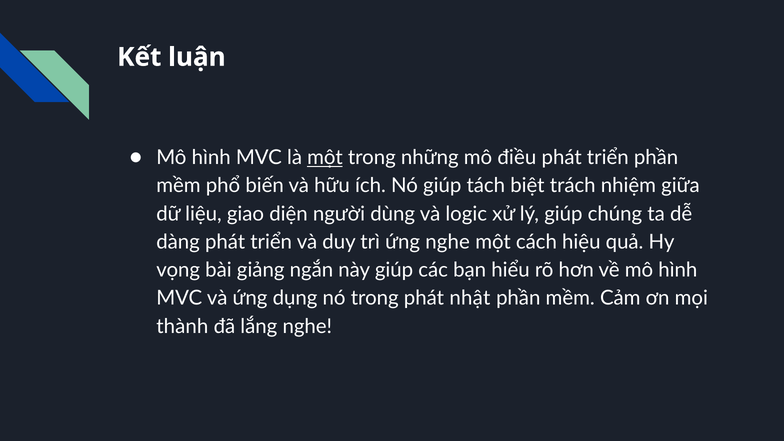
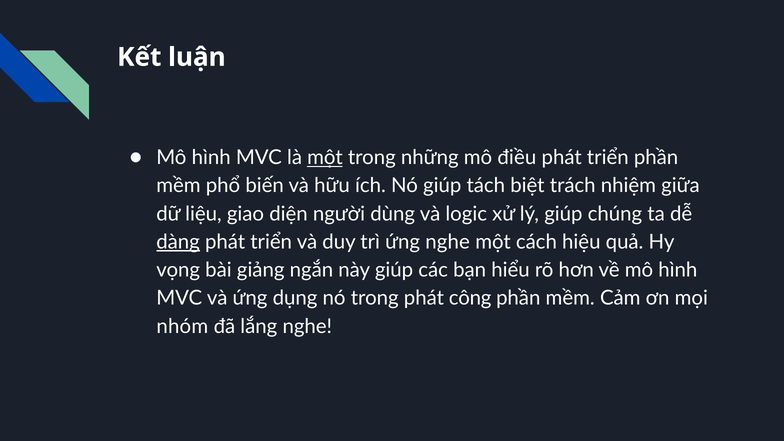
dàng underline: none -> present (178, 242)
nhật: nhật -> công (470, 298)
thành: thành -> nhóm (182, 326)
